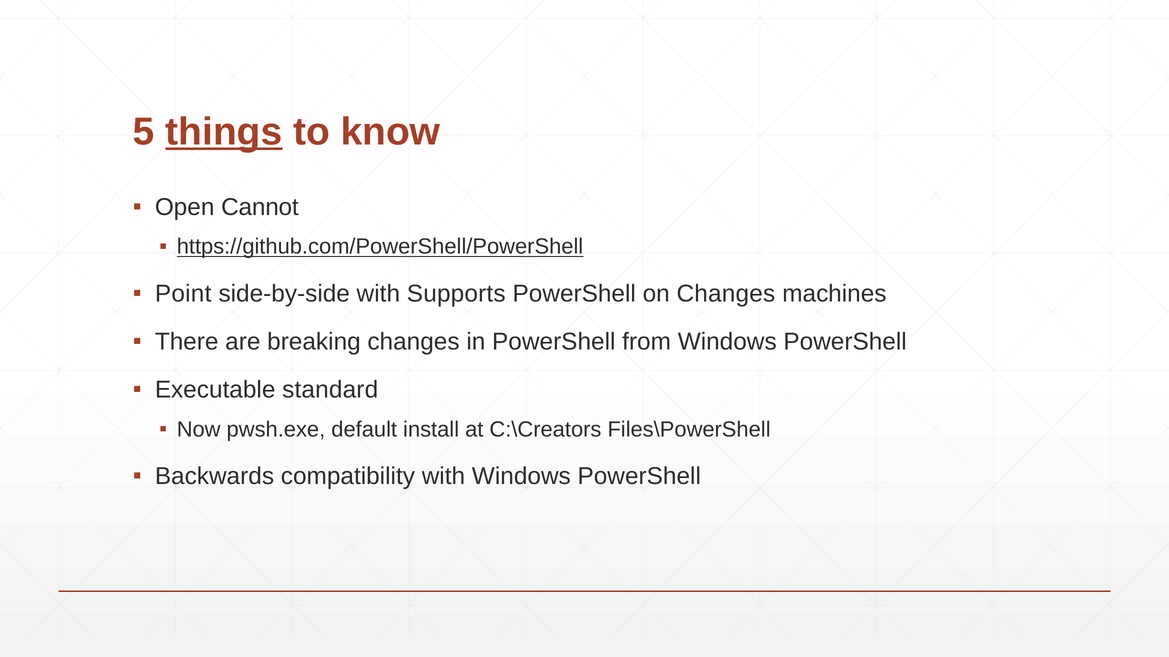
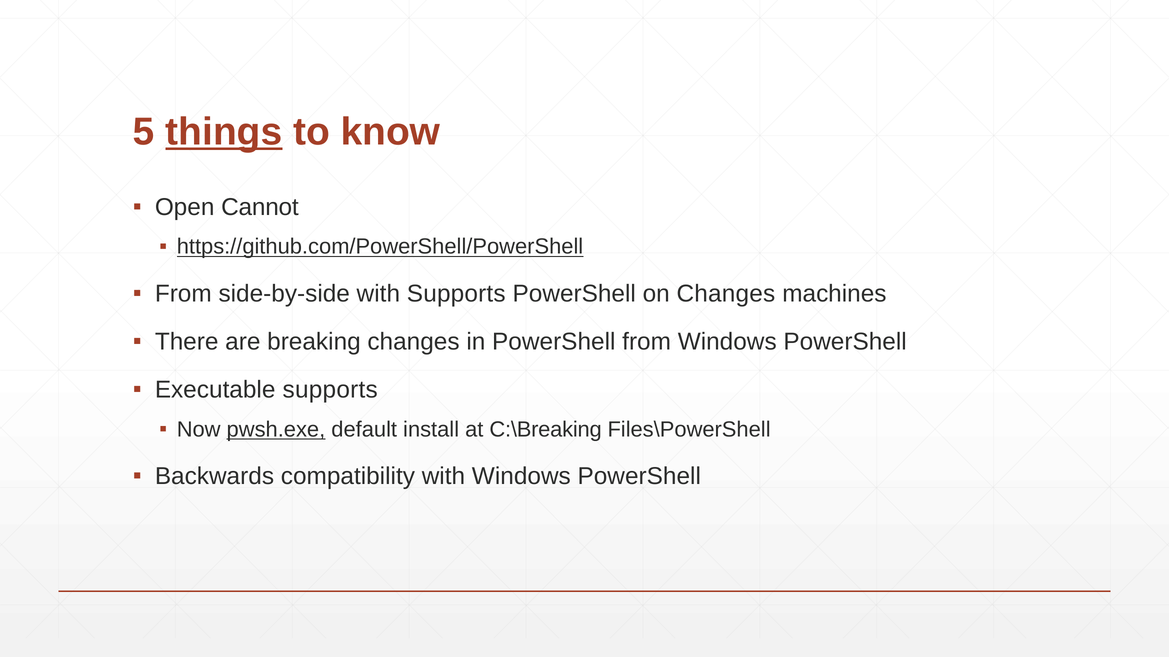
Point: Point -> From (183, 294)
Executable standard: standard -> supports (330, 390)
pwsh.exe underline: none -> present (276, 430)
C:\Creators: C:\Creators -> C:\Breaking (546, 430)
